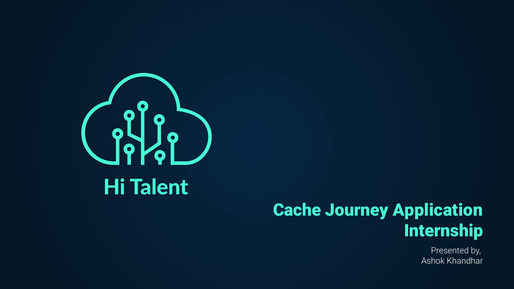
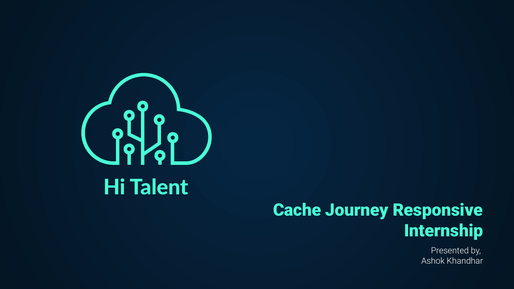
Application: Application -> Responsive (438, 210)
